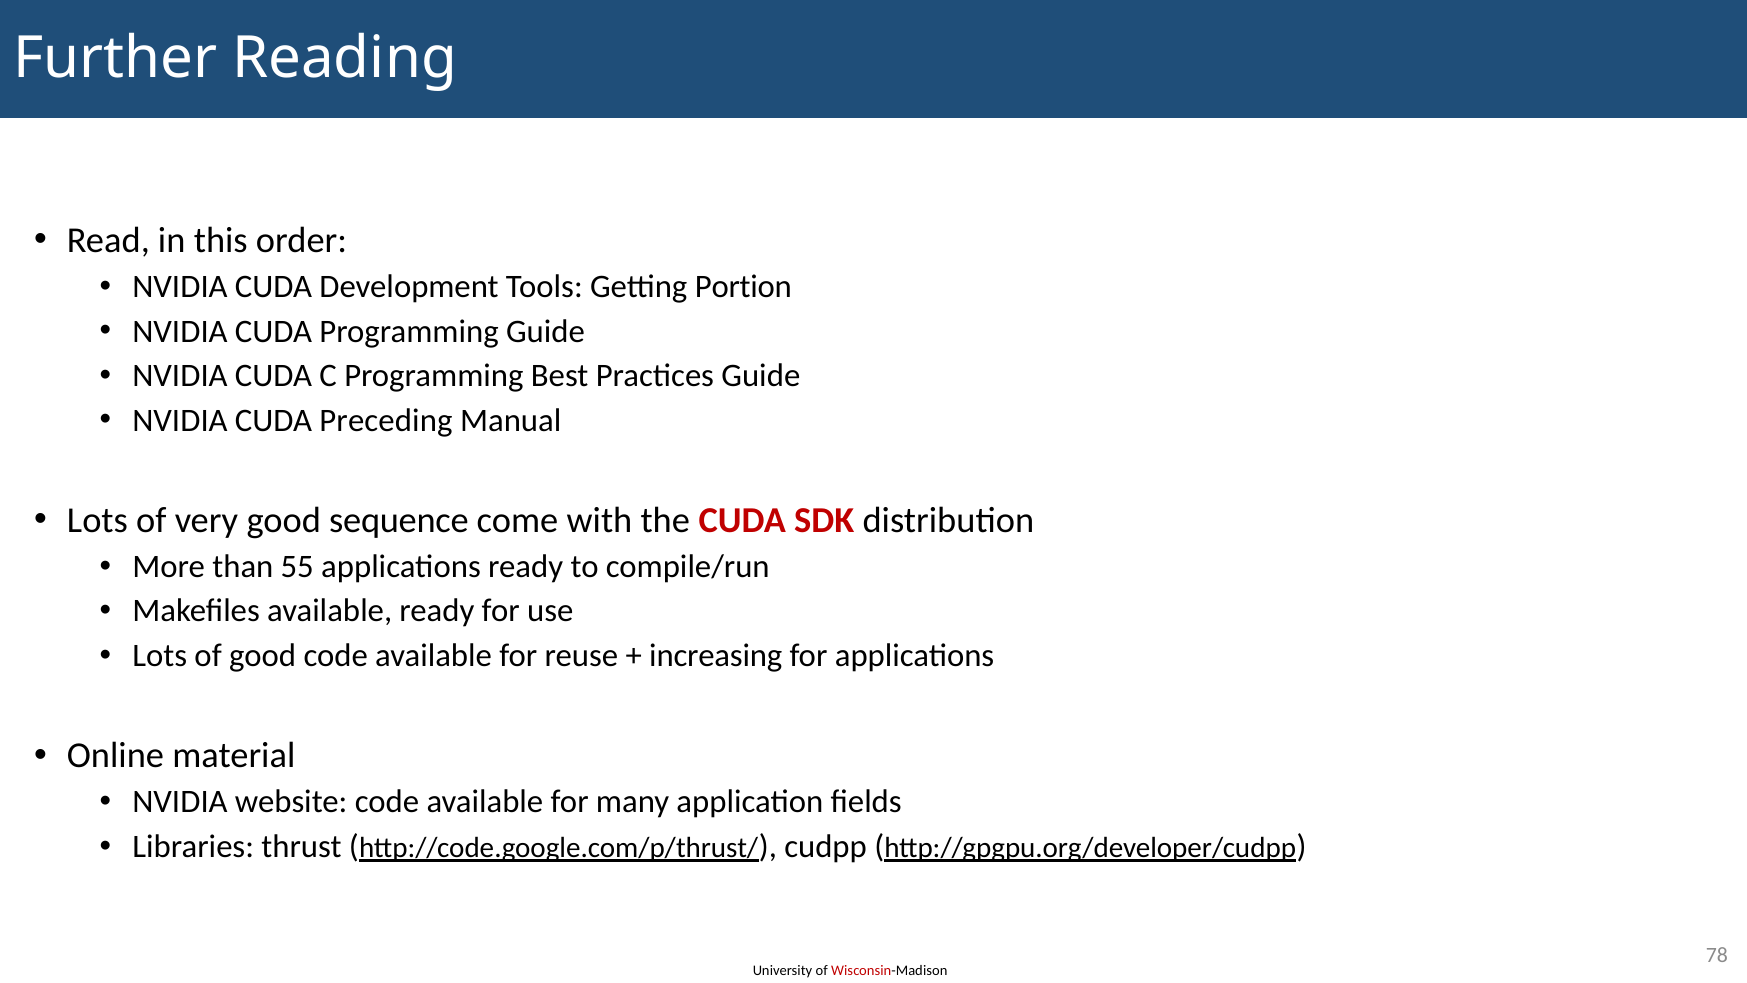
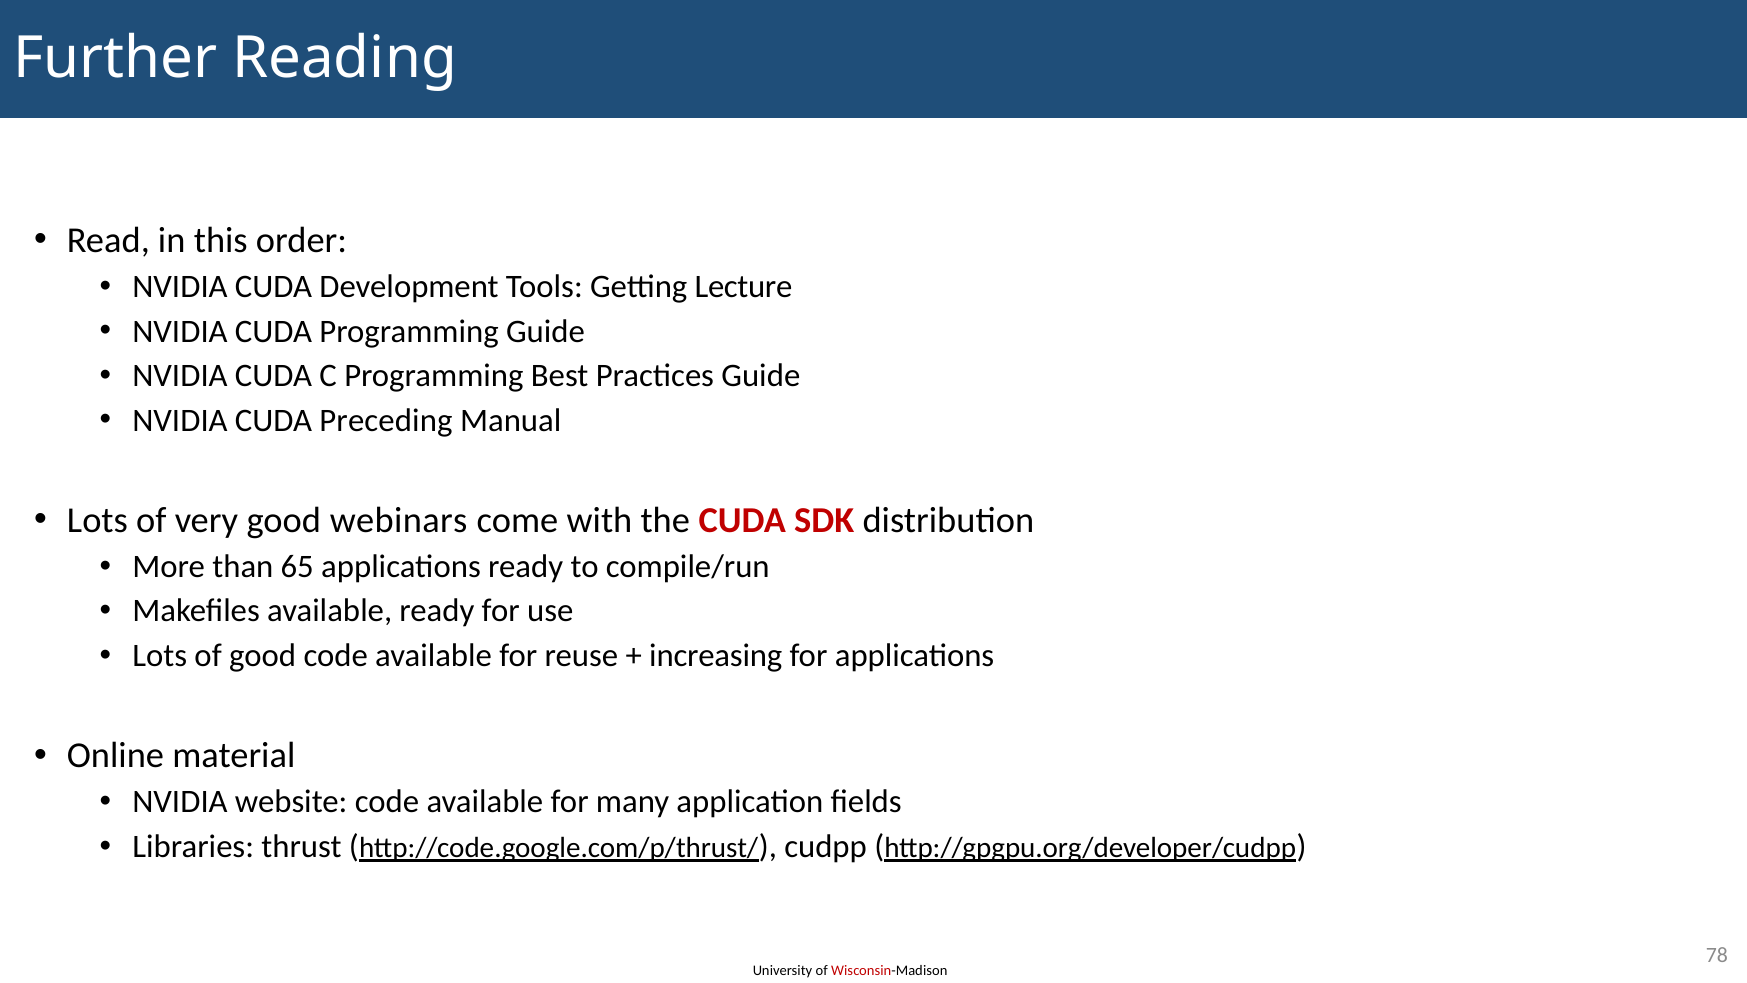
Portion: Portion -> Lecture (743, 287)
sequence: sequence -> webinars (399, 520)
55: 55 -> 65 (297, 566)
